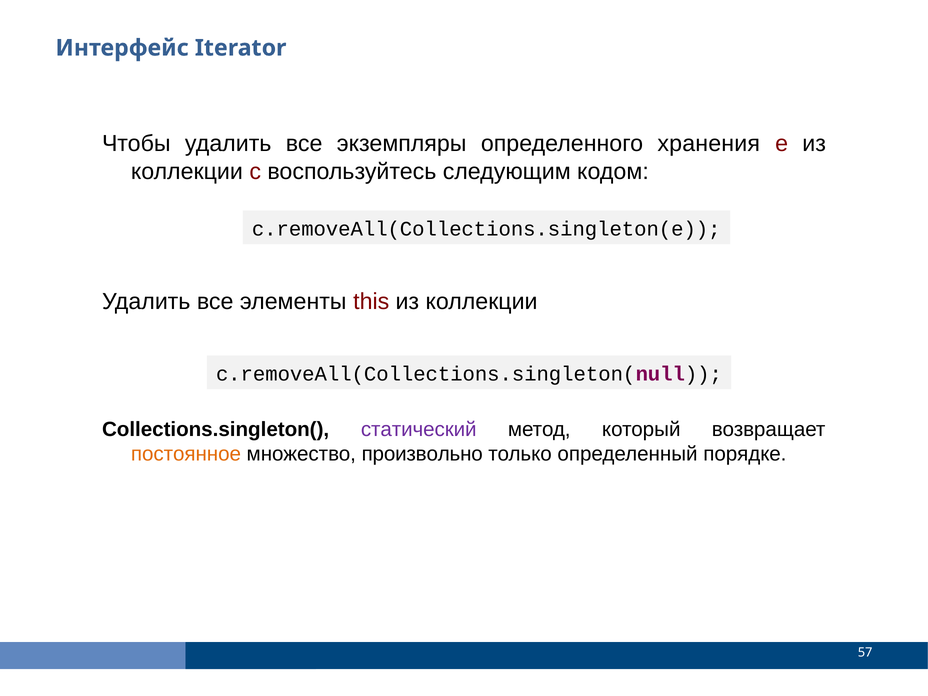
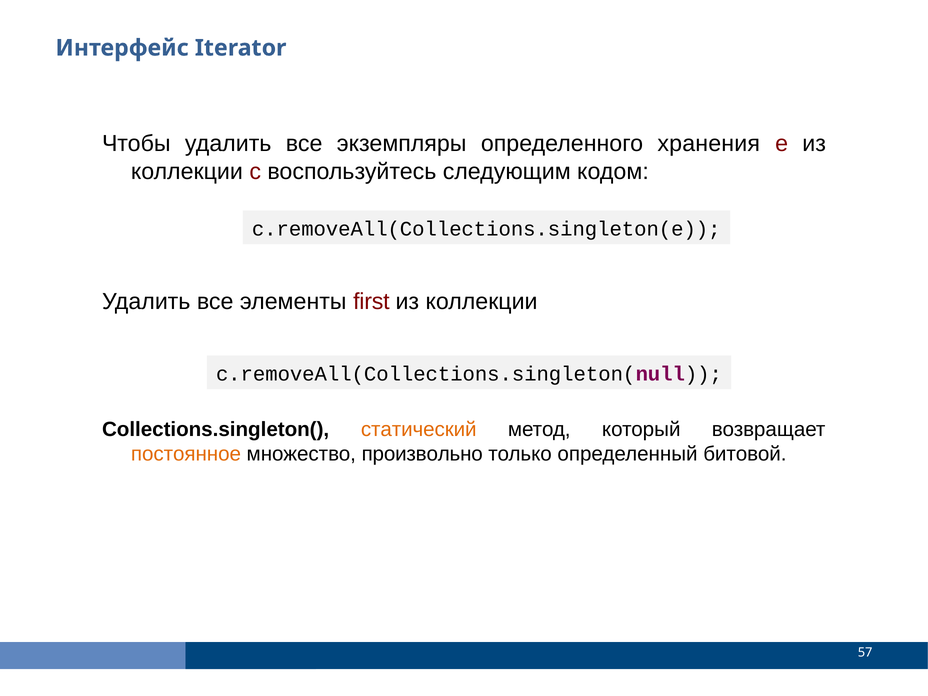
this: this -> first (371, 302)
статический colour: purple -> orange (419, 429)
порядке: порядке -> битовой (745, 454)
